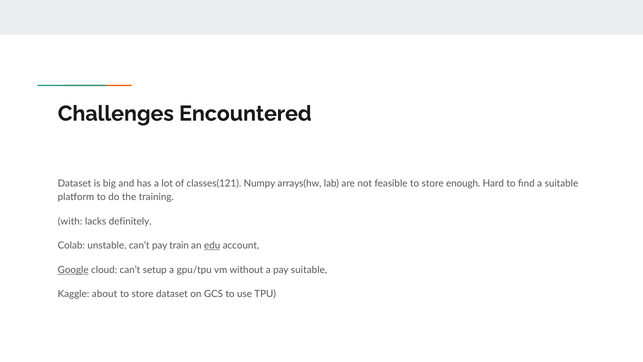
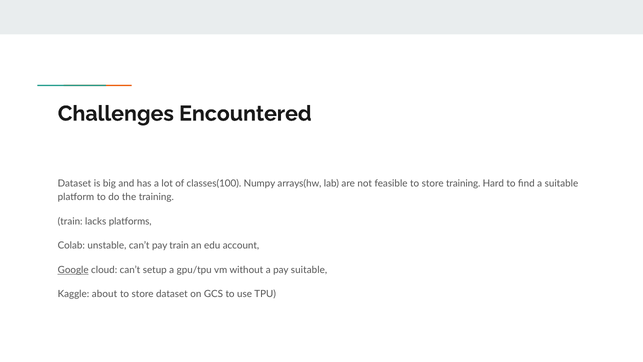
classes(121: classes(121 -> classes(100 (214, 183)
store enough: enough -> training (463, 183)
with: with -> train (70, 221)
definitely: definitely -> platforms (130, 221)
edu underline: present -> none (212, 246)
